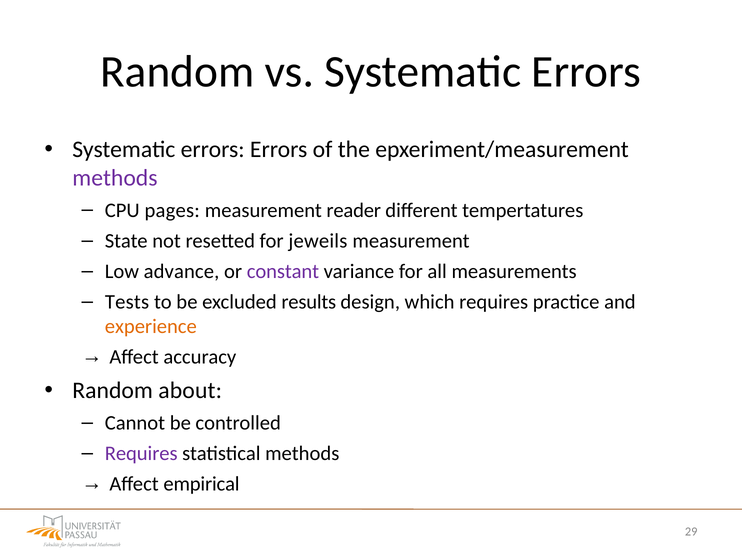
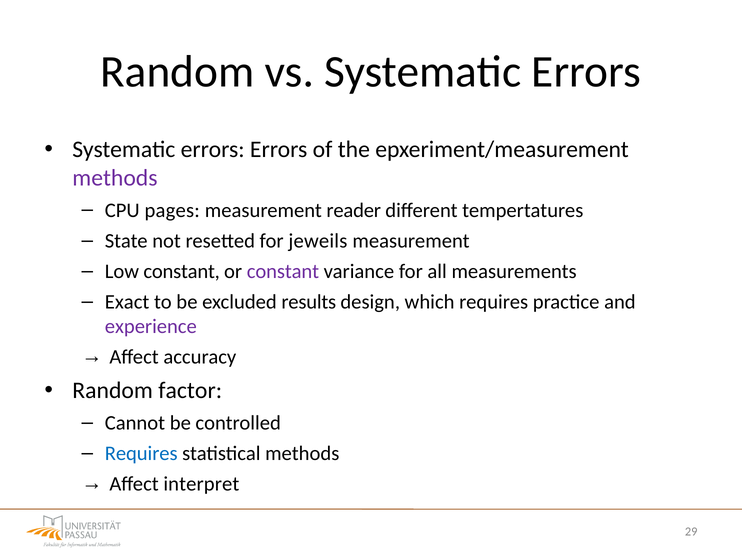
Low advance: advance -> constant (182, 271)
Tests: Tests -> Exact (127, 302)
experience colour: orange -> purple (151, 326)
about: about -> factor (190, 390)
Requires colour: purple -> blue (141, 453)
empirical: empirical -> interpret (201, 483)
